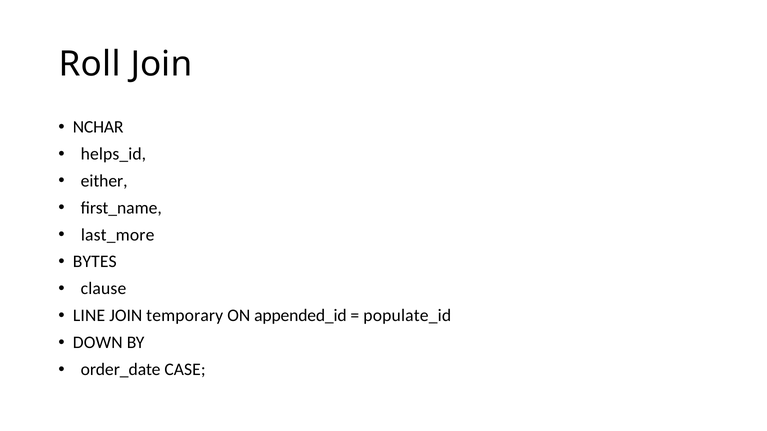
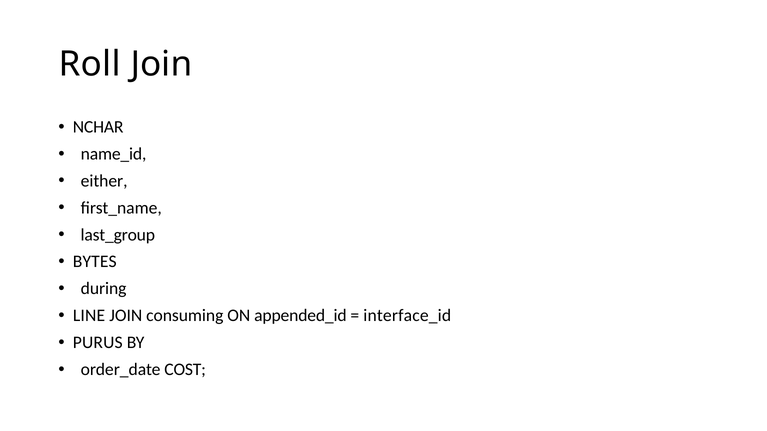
helps_id: helps_id -> name_id (114, 154)
last_more: last_more -> last_group (118, 235)
clause: clause -> during (104, 289)
temporary: temporary -> consuming (185, 316)
populate_id: populate_id -> interface_id (407, 316)
DOWN: DOWN -> PURUS (98, 343)
CASE: CASE -> COST (185, 370)
